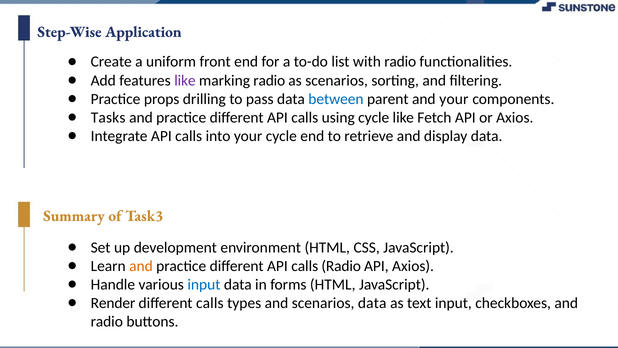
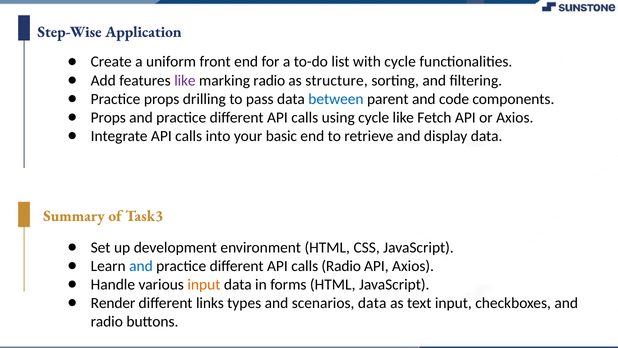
with radio: radio -> cycle (400, 62)
as scenarios: scenarios -> structure (337, 80)
and your: your -> code (454, 99)
Tasks: Tasks -> Props (108, 117)
your cycle: cycle -> basic (281, 136)
and colour: orange -> blue (141, 266)
input colour: blue -> orange (204, 284)
different calls: calls -> links (210, 303)
